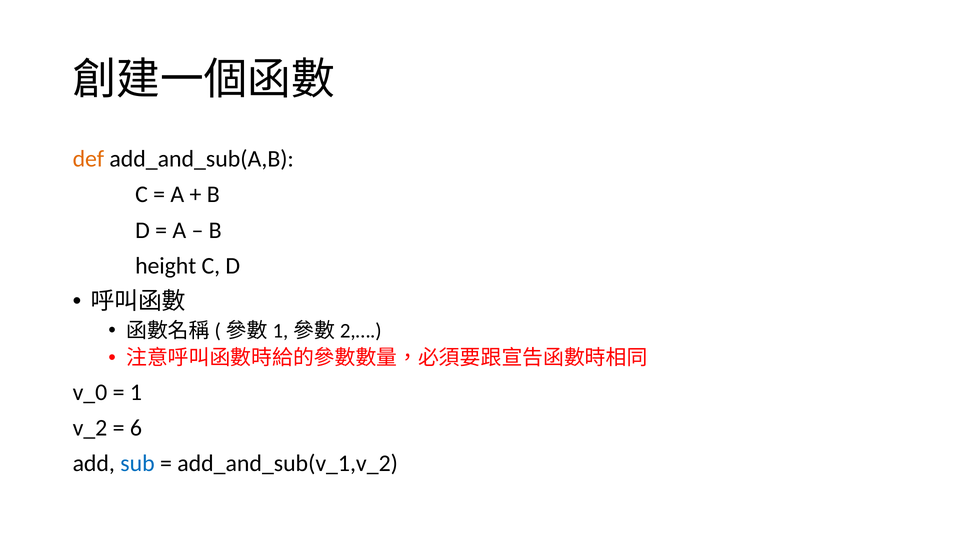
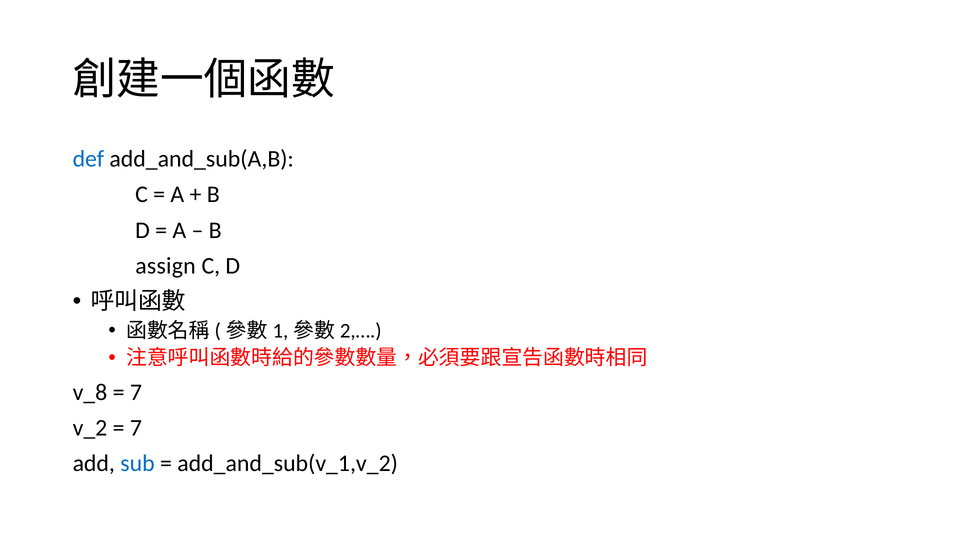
def colour: orange -> blue (88, 159)
height: height -> assign (166, 266)
v_0: v_0 -> v_8 (90, 392)
1: 1 -> 7 (136, 392)
6: 6 -> 7 (136, 428)
